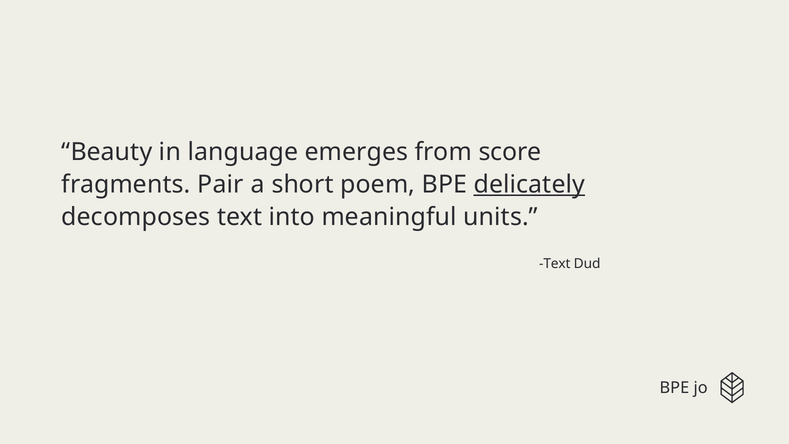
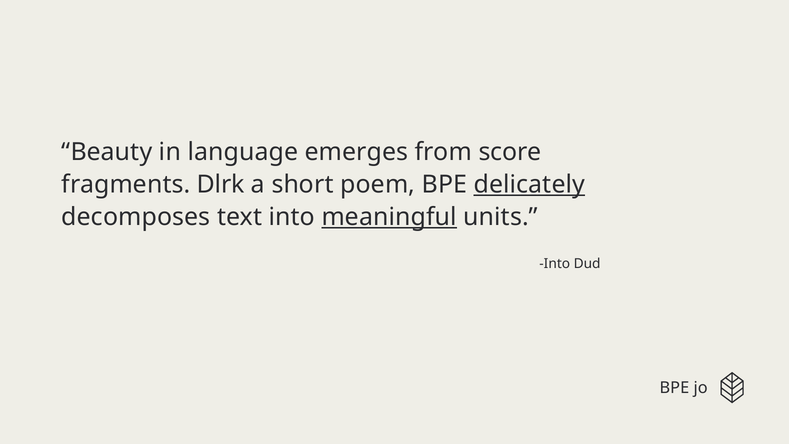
Pair: Pair -> Dlrk (221, 185)
meaningful underline: none -> present (389, 217)
Text: Text -> Into (555, 264)
